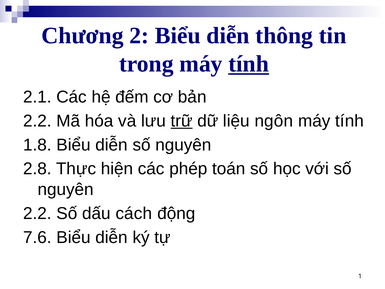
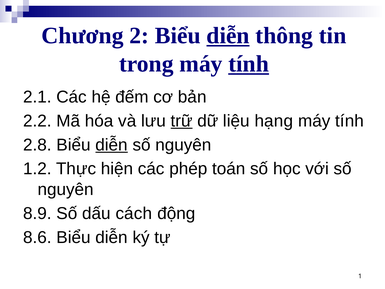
diễn underline: none -> present (228, 36)
ngôn: ngôn -> hạng (274, 121)
1.8: 1.8 -> 2.8 (37, 145)
diễn underline: none -> present (112, 145)
2.8: 2.8 -> 1.2 (37, 169)
2.2: 2.2 -> 8.9 (37, 213)
7.6: 7.6 -> 8.6 (37, 237)
